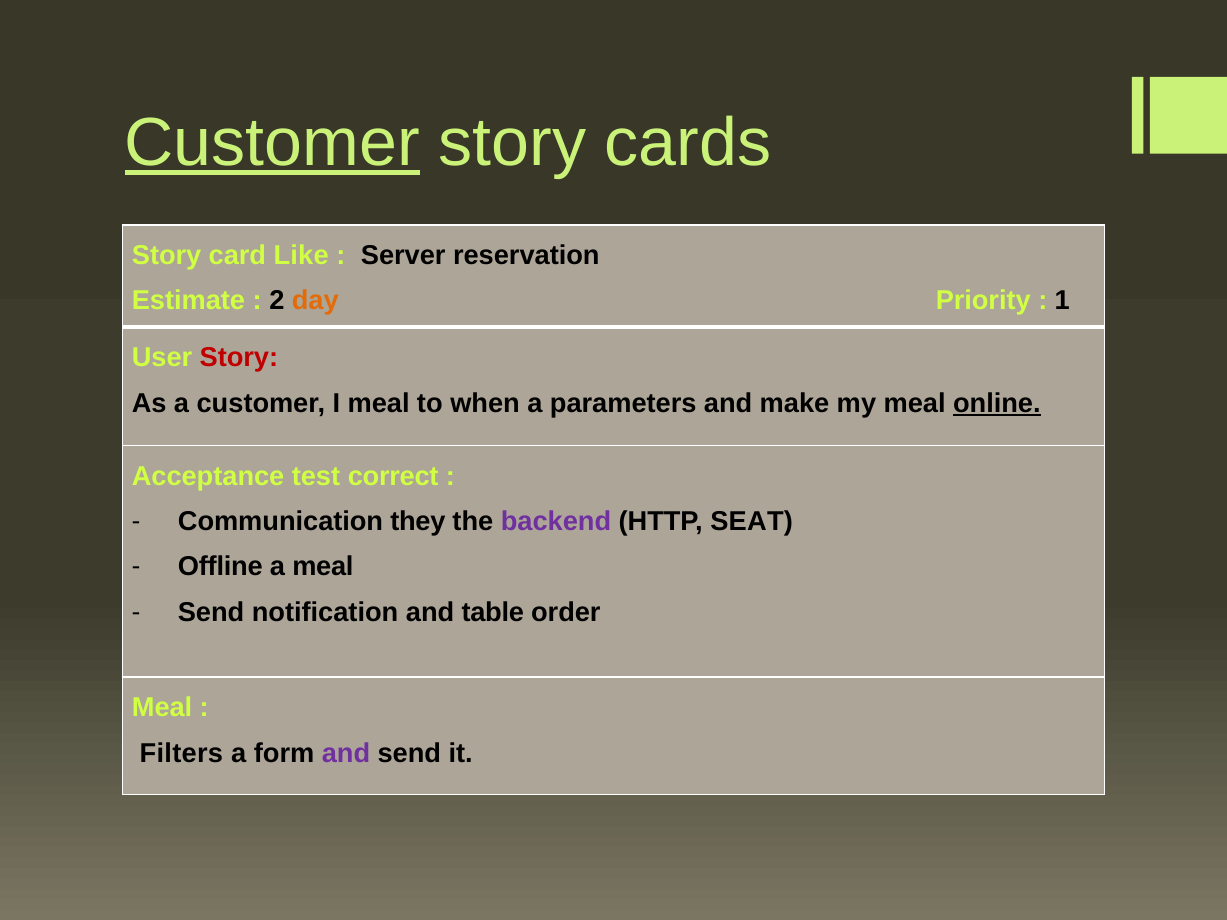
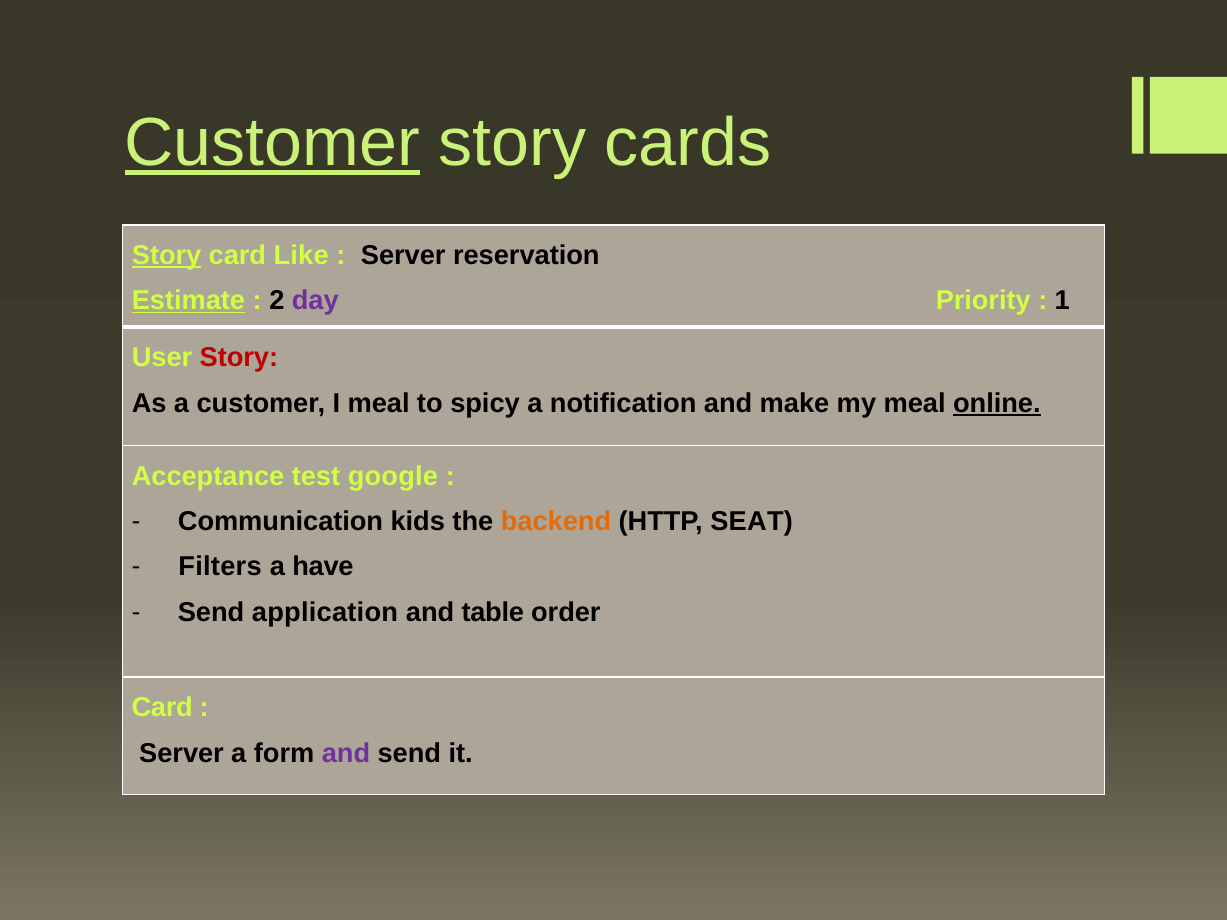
Story underline: none -> present (167, 256)
Estimate underline: none -> present (188, 301)
day colour: orange -> purple (315, 301)
when: when -> spicy (485, 403)
parameters: parameters -> notification (623, 403)
correct: correct -> google (393, 476)
they: they -> kids (418, 522)
backend colour: purple -> orange (556, 522)
Offline: Offline -> Filters (220, 567)
a meal: meal -> have (323, 567)
notification: notification -> application (325, 612)
Meal: Meal -> Card (162, 708)
Filters: Filters -> Server (182, 753)
